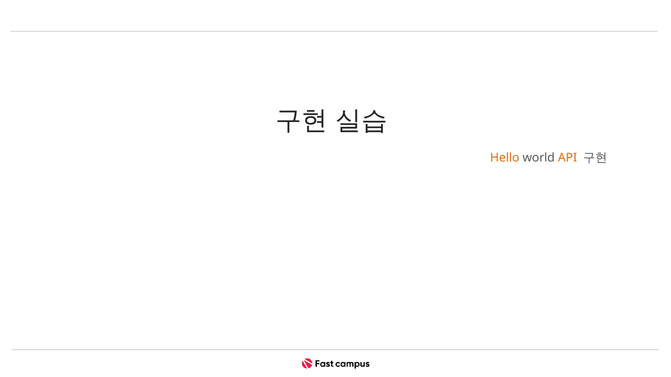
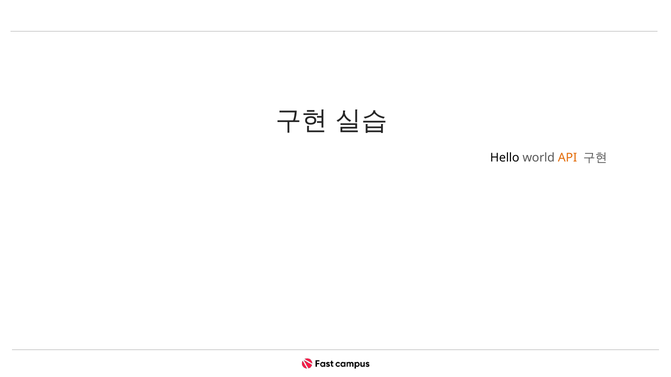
Hello colour: orange -> black (505, 158)
